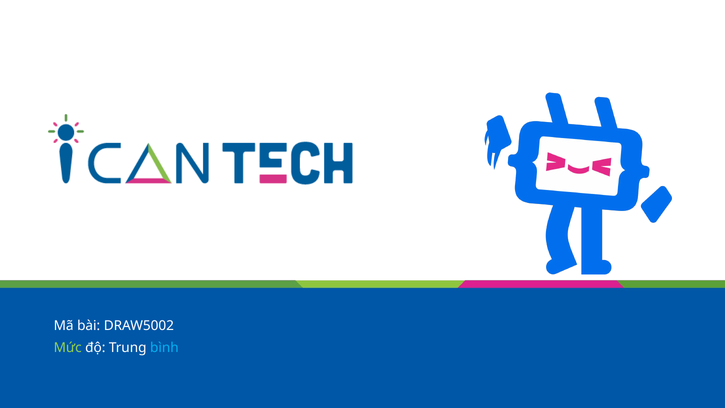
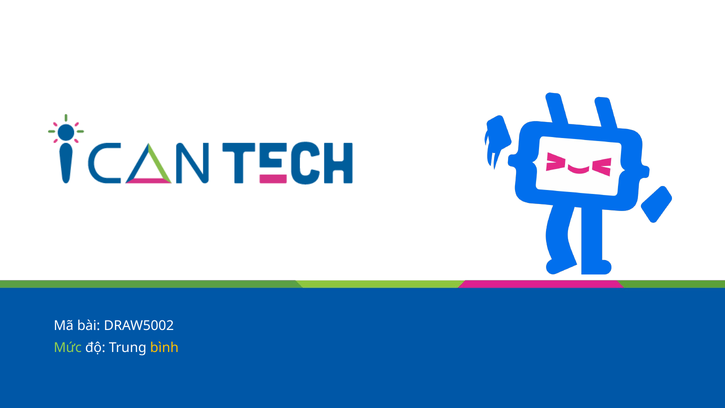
bình colour: light blue -> yellow (164, 348)
